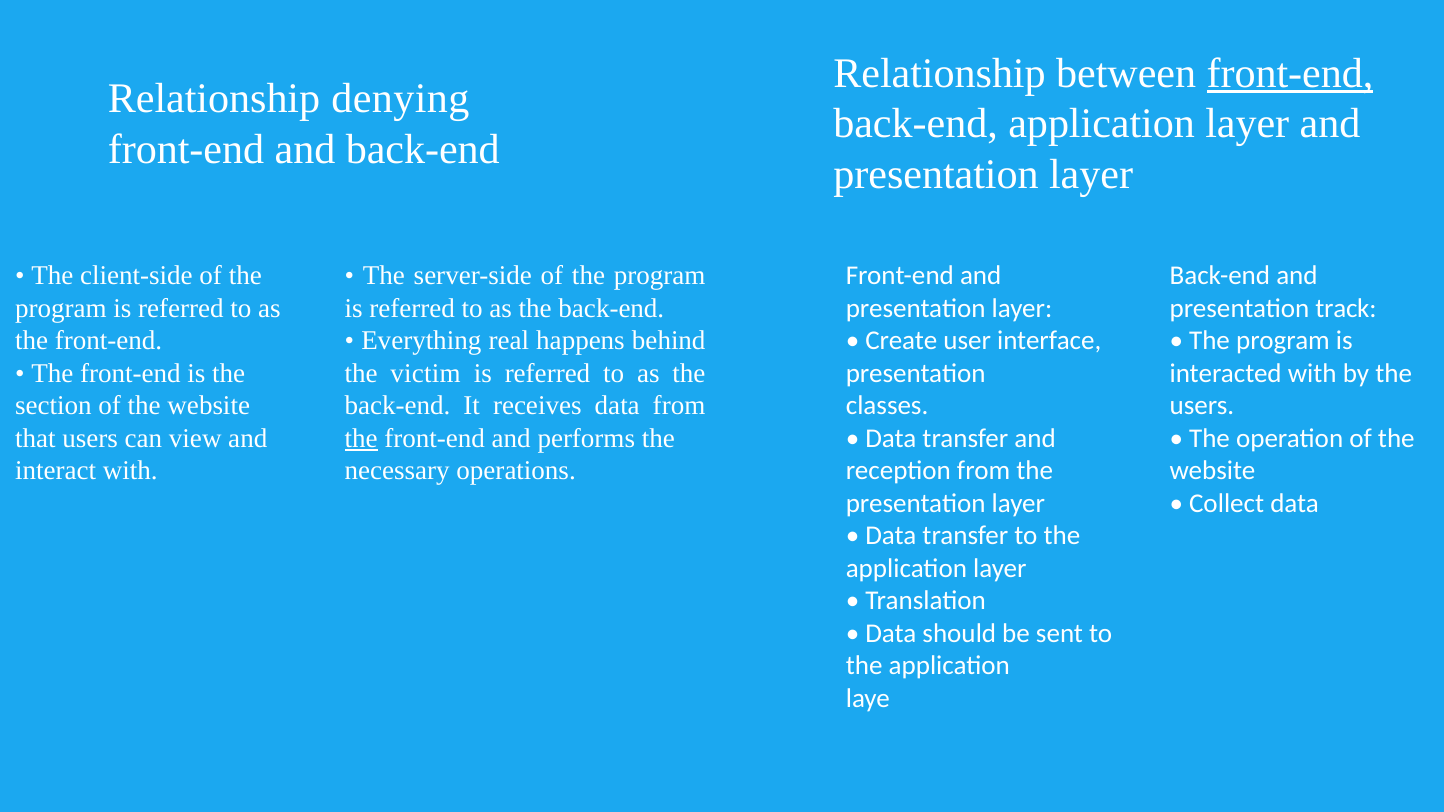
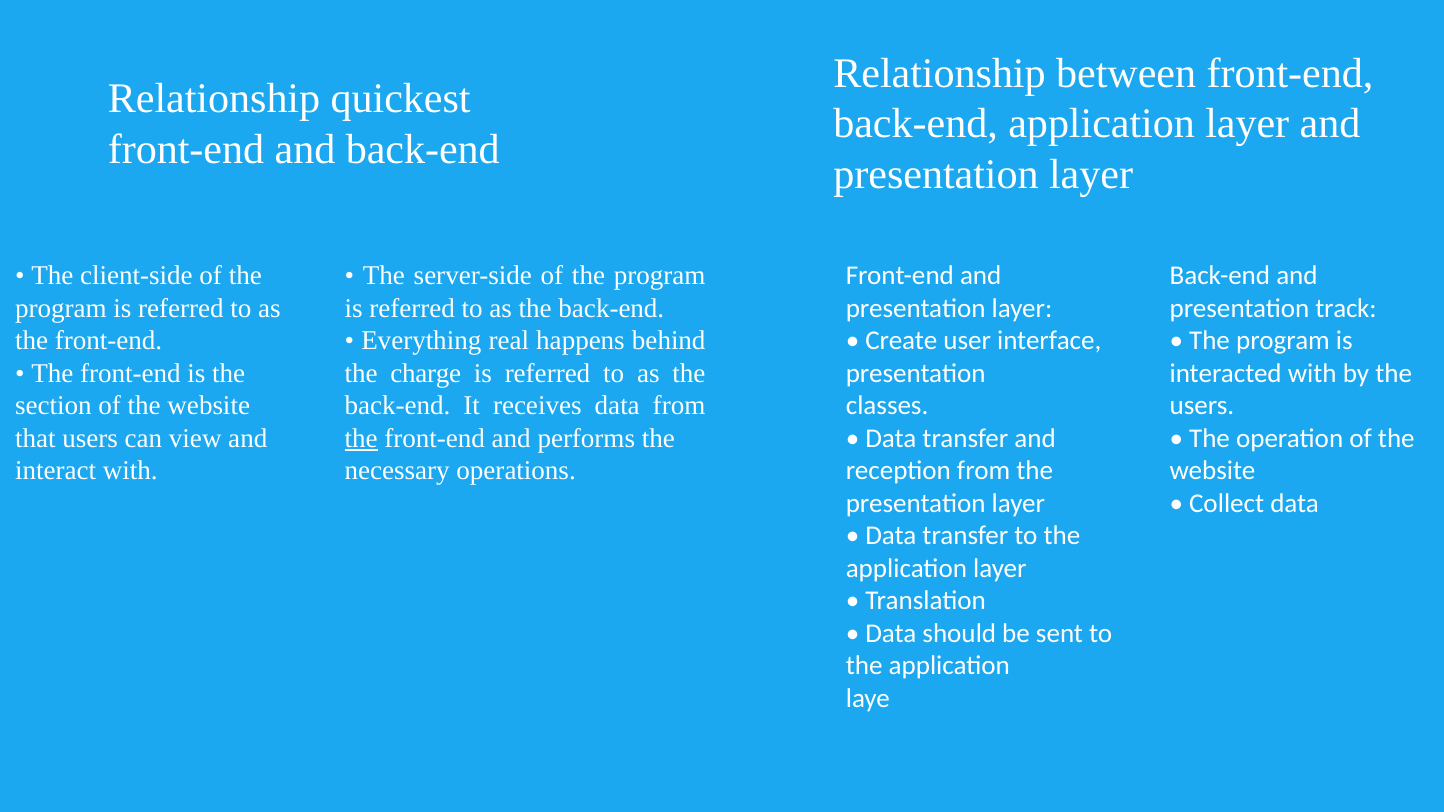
front-end underline: present -> none (1290, 73)
denying: denying -> quickest (401, 99)
victim: victim -> charge (426, 374)
